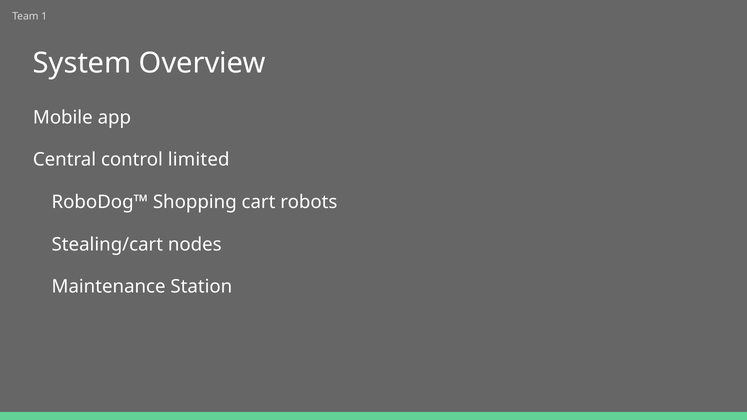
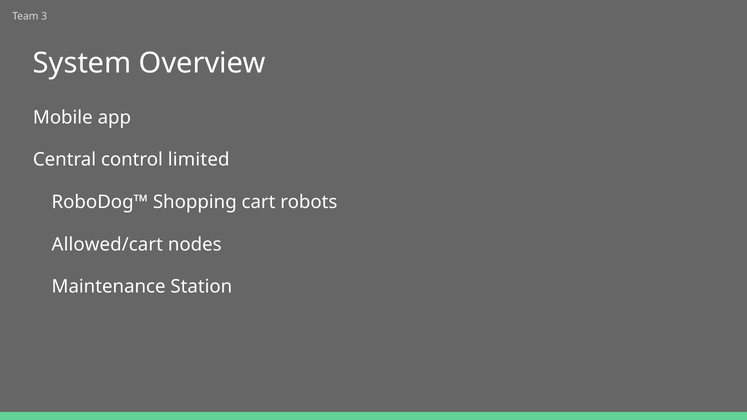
1: 1 -> 3 (44, 16)
Stealing/cart: Stealing/cart -> Allowed/cart (107, 245)
